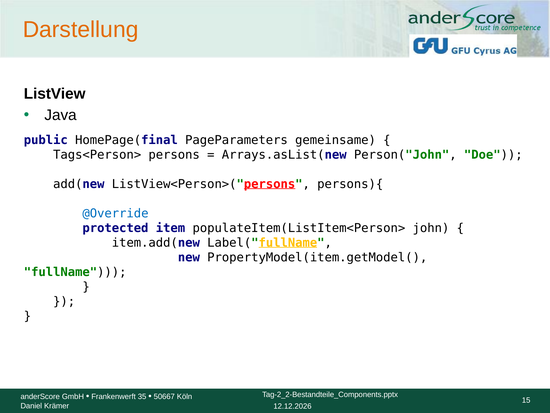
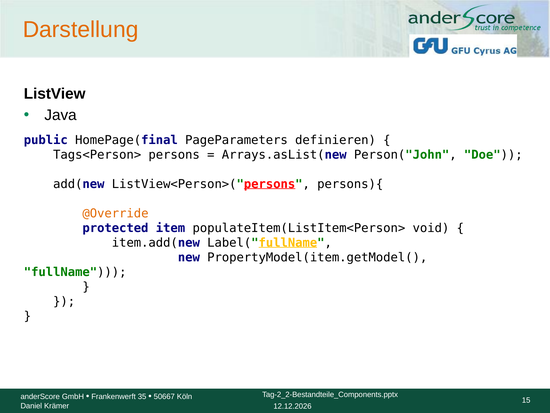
gemeinsame: gemeinsame -> definieren (336, 140)
@Override colour: blue -> orange (115, 213)
john: john -> void (431, 228)
